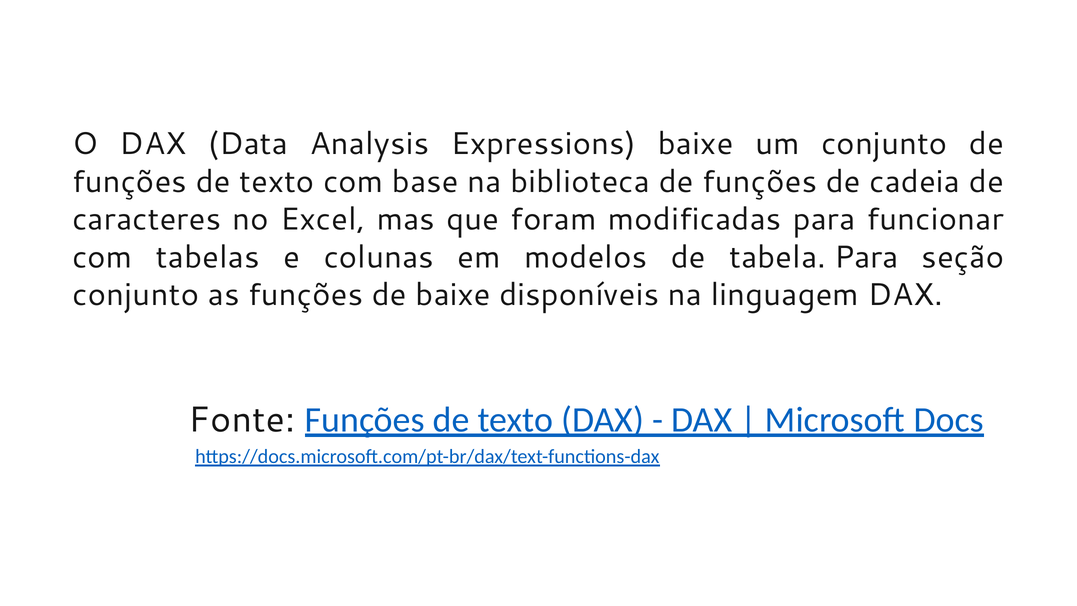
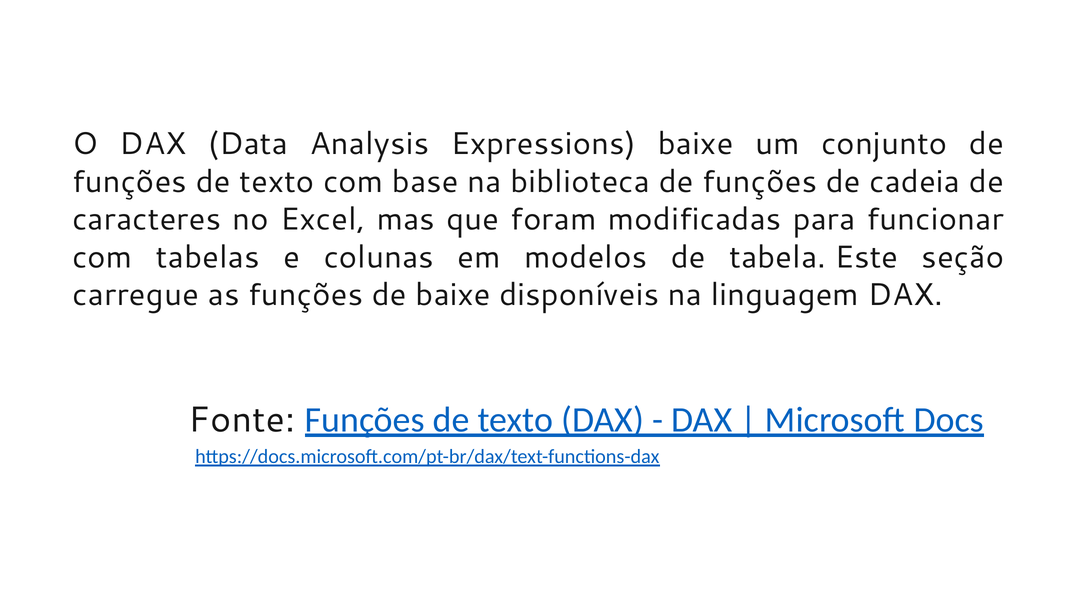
tabela Para: Para -> Este (866, 257)
conjunto: conjunto -> carregue (136, 295)
